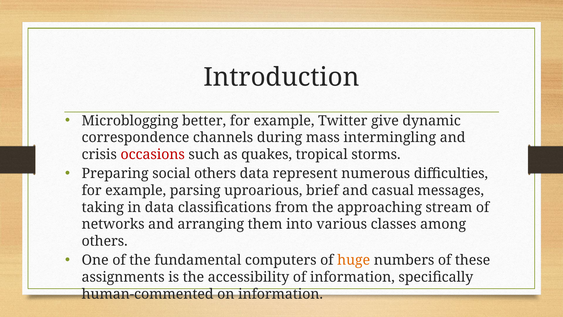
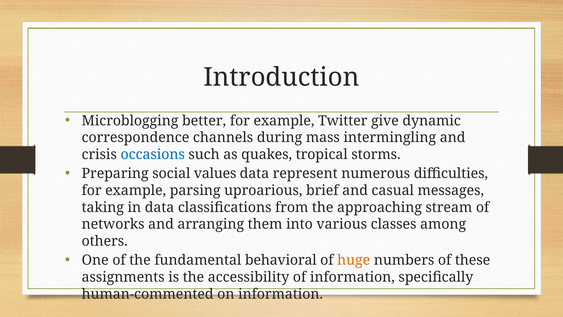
occasions colour: red -> blue (153, 154)
social others: others -> values (215, 173)
computers: computers -> behavioral (281, 260)
